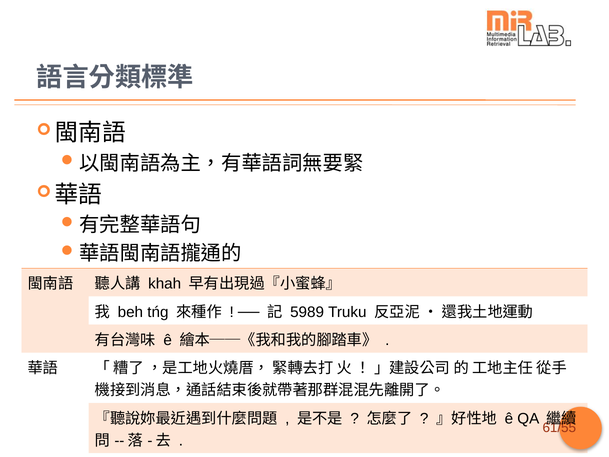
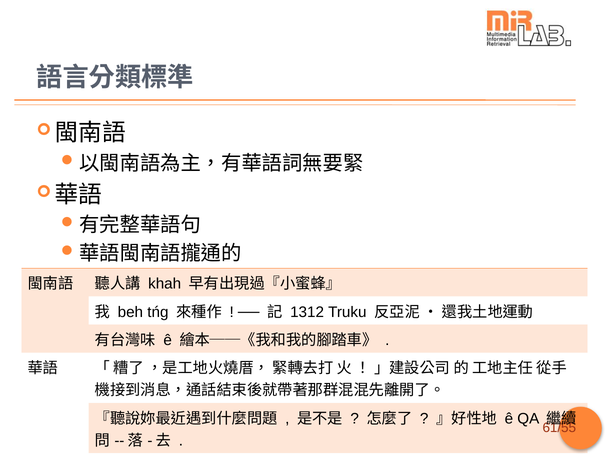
5989: 5989 -> 1312 (307, 312)
